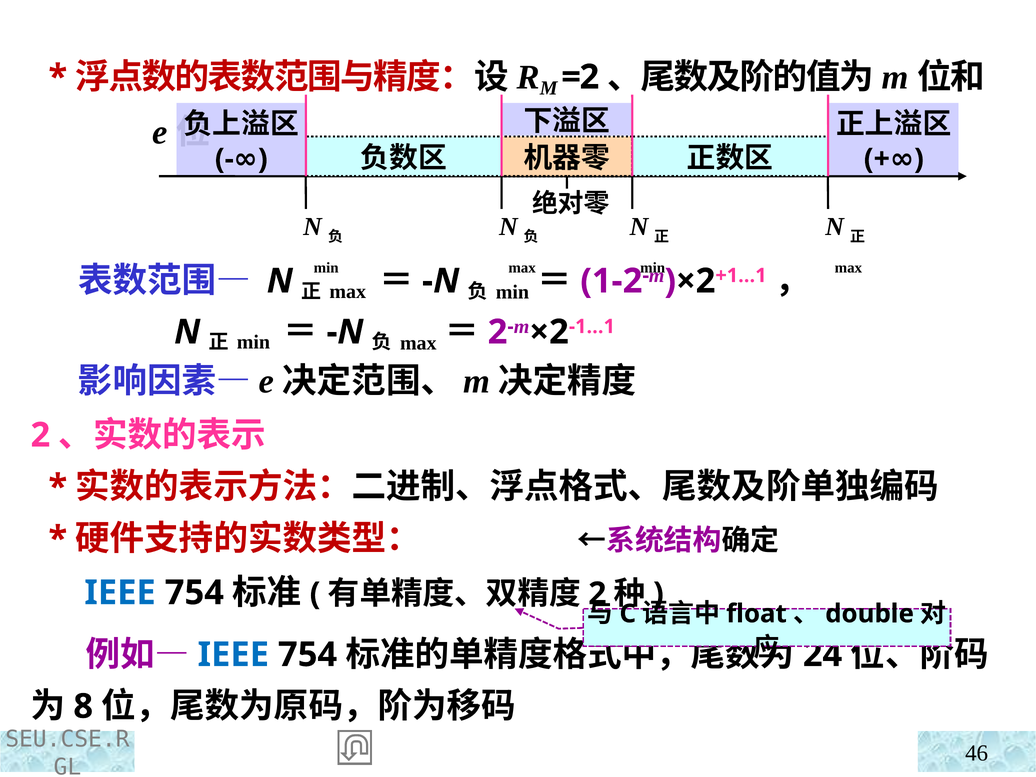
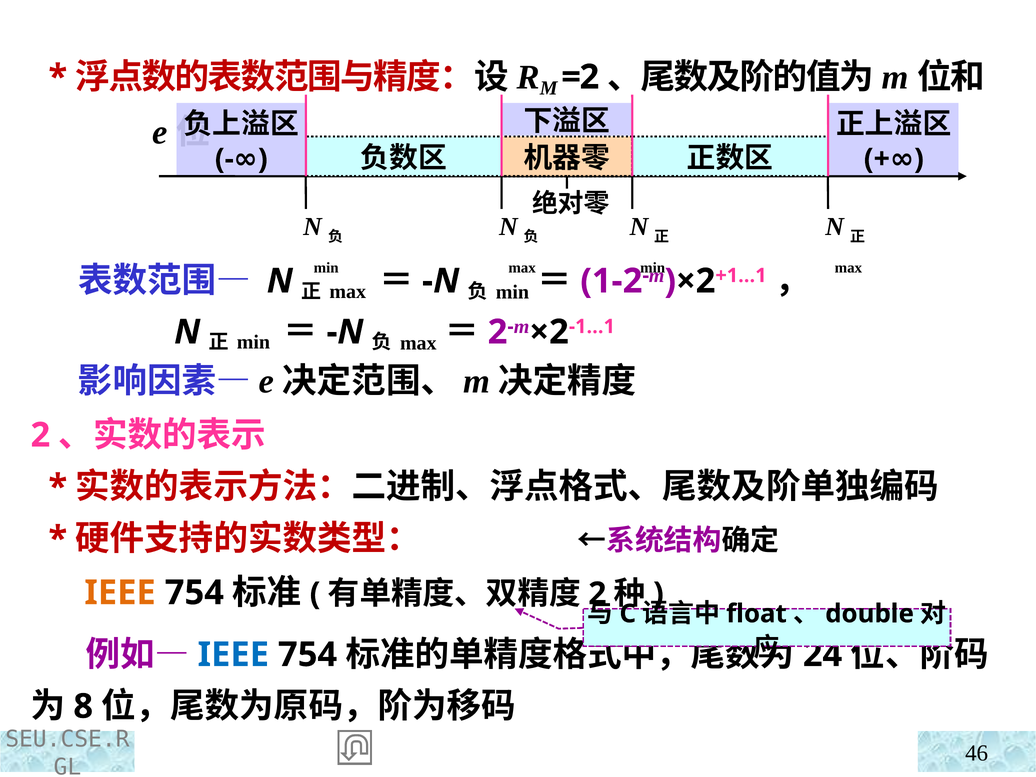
IEEE colour: blue -> orange (120, 593)
